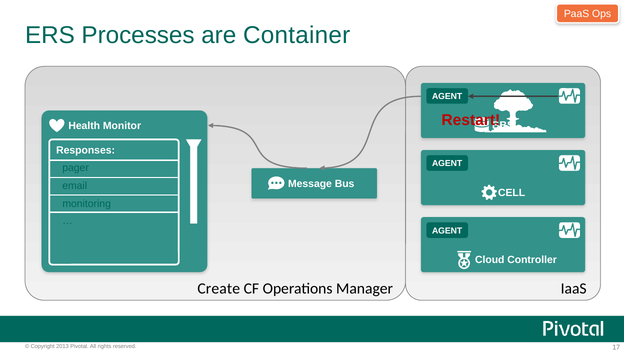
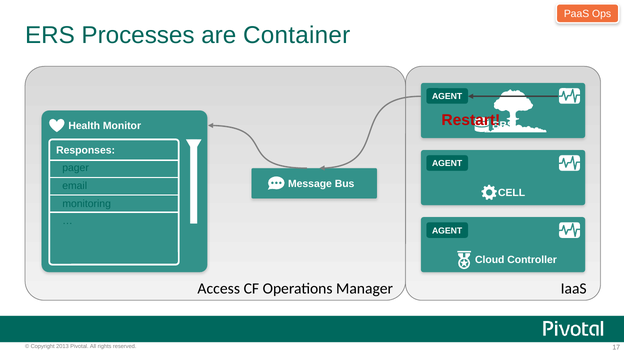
Create: Create -> Access (219, 289)
